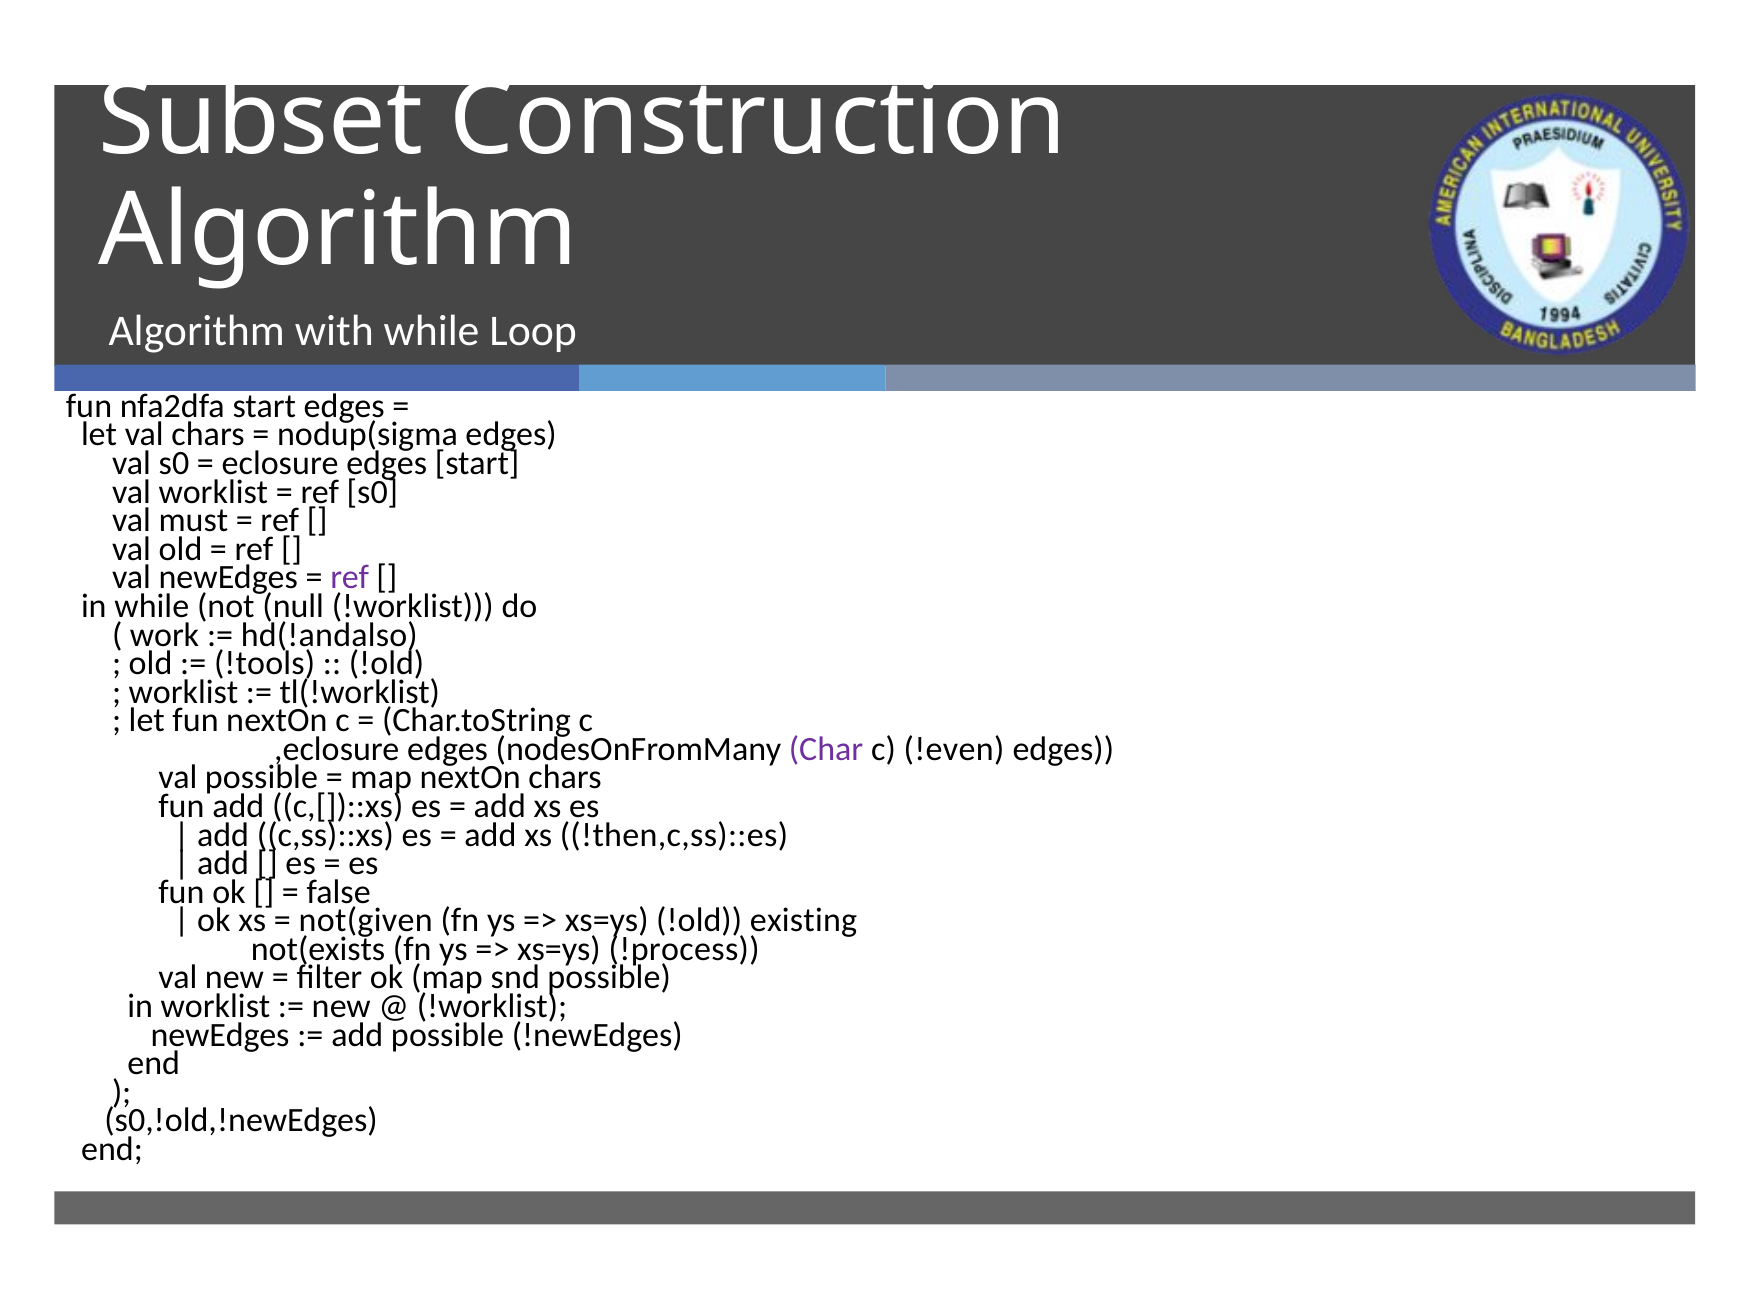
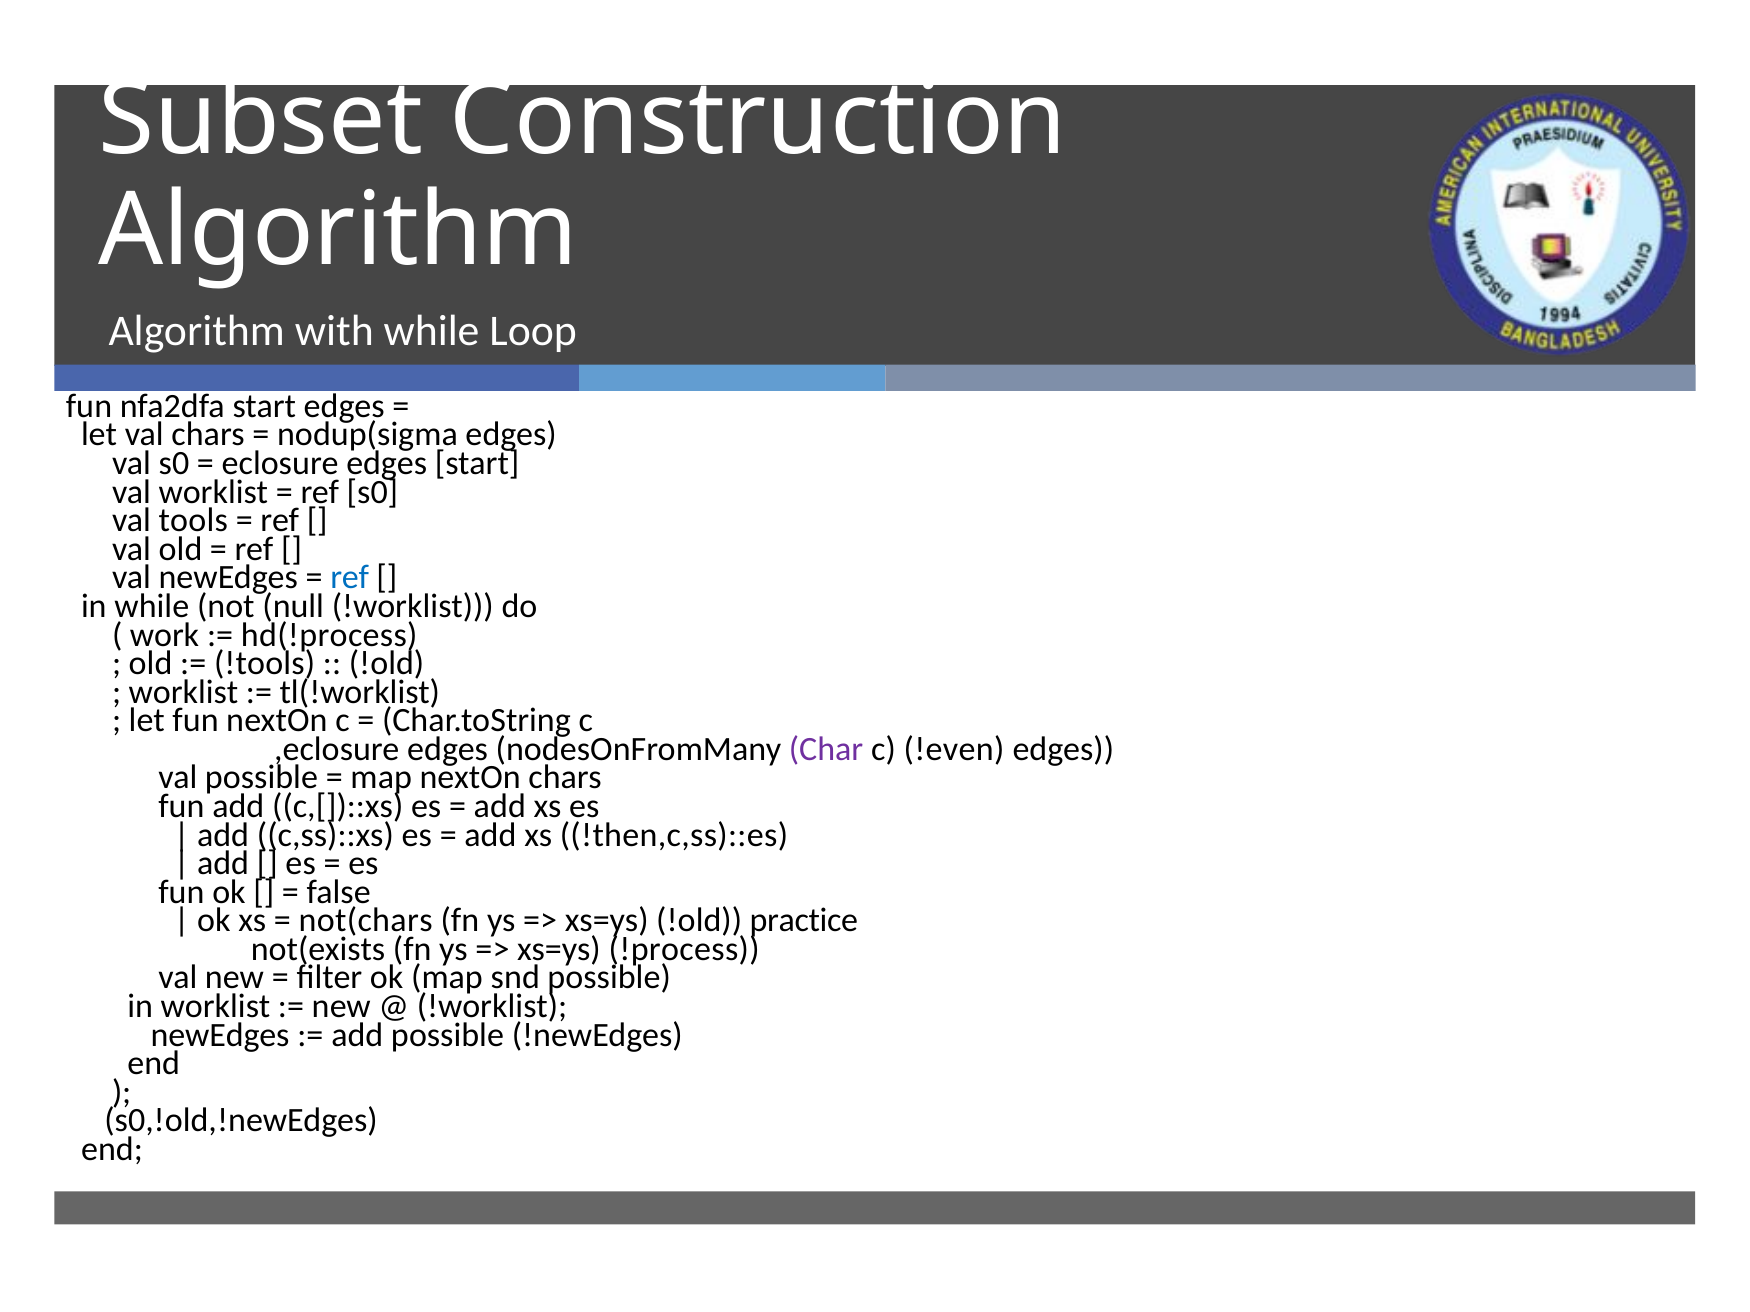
must: must -> tools (193, 521)
ref colour: purple -> blue (350, 578)
hd(!andalso: hd(!andalso -> hd(!process (329, 635)
not(given: not(given -> not(chars (366, 921)
existing: existing -> practice (804, 921)
